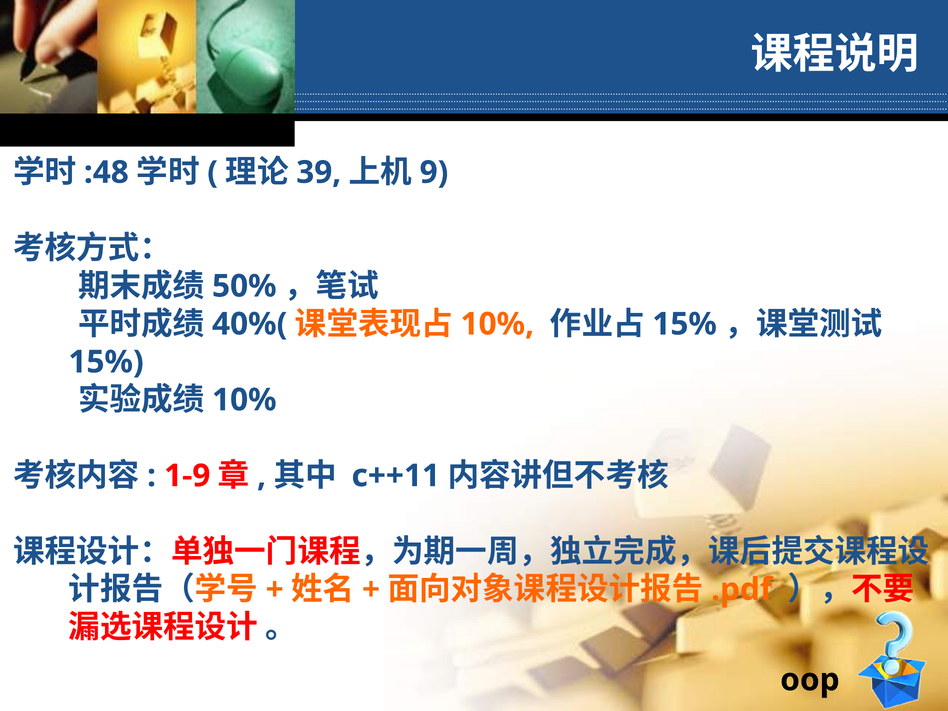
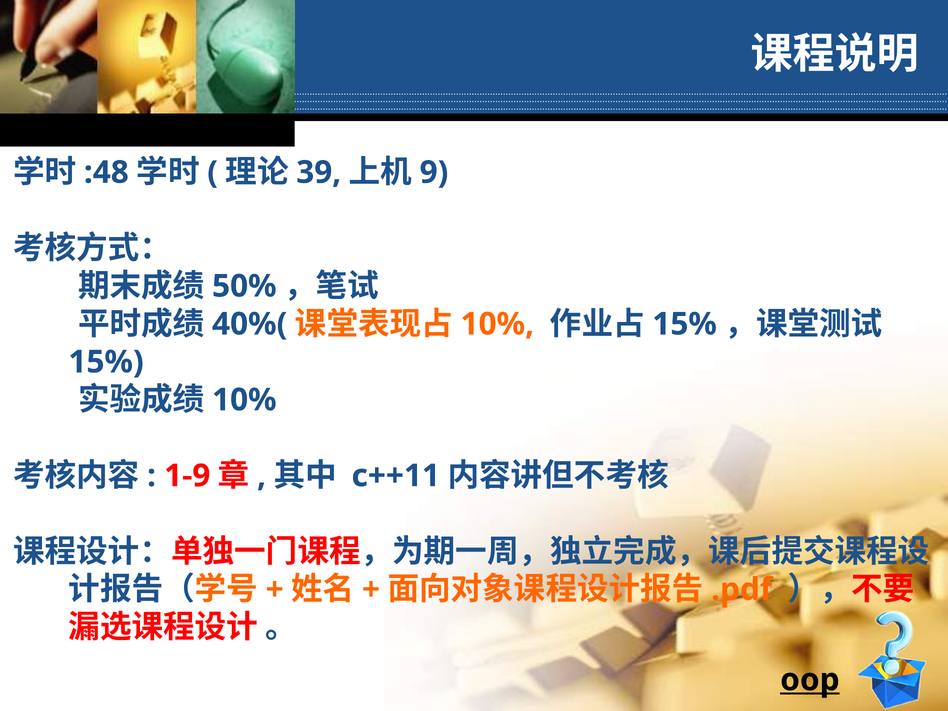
oop underline: none -> present (810, 680)
